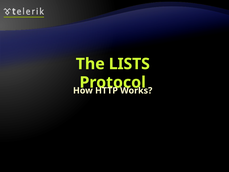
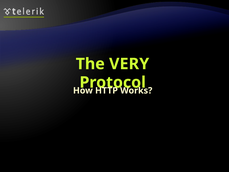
LISTS: LISTS -> VERY (129, 64)
